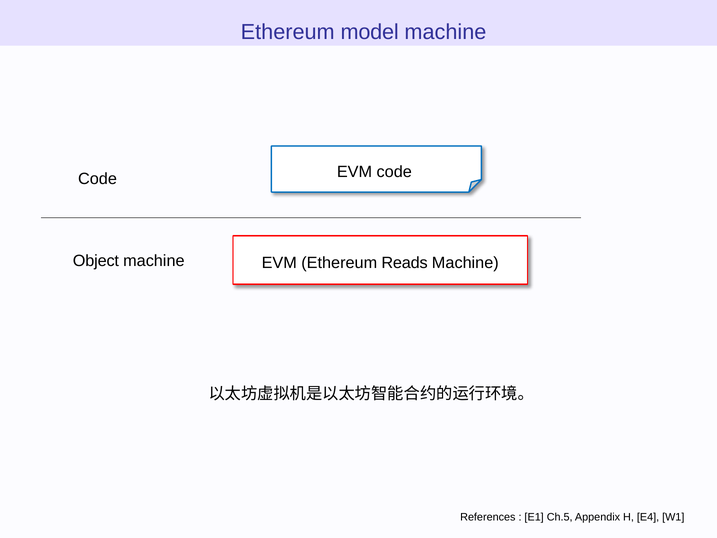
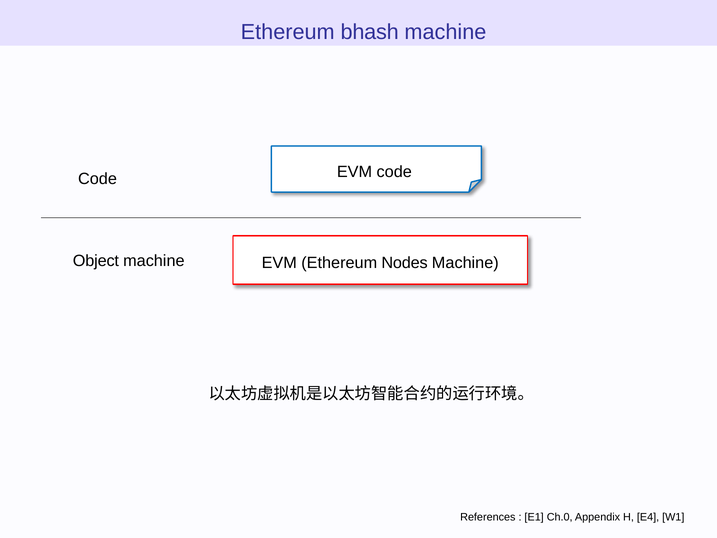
model: model -> bhash (370, 32)
Reads: Reads -> Nodes (405, 263)
Ch.5: Ch.5 -> Ch.0 (560, 517)
